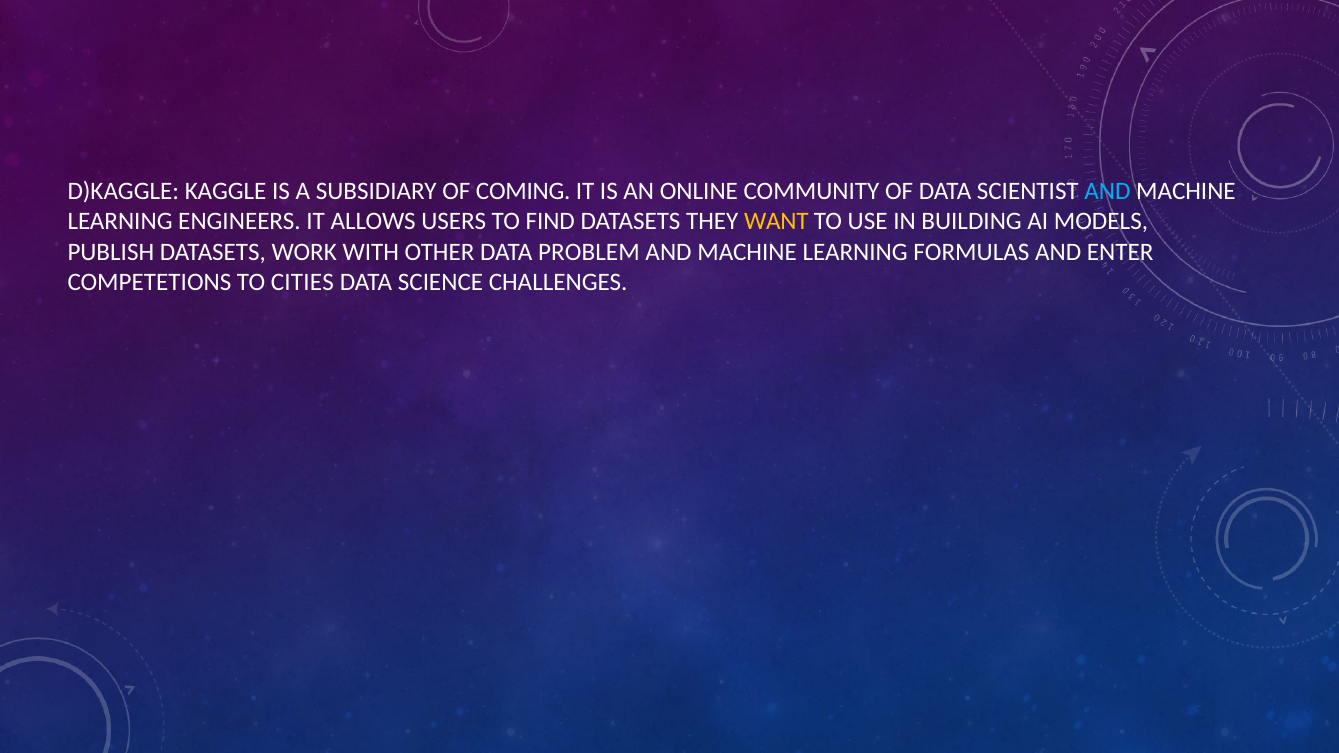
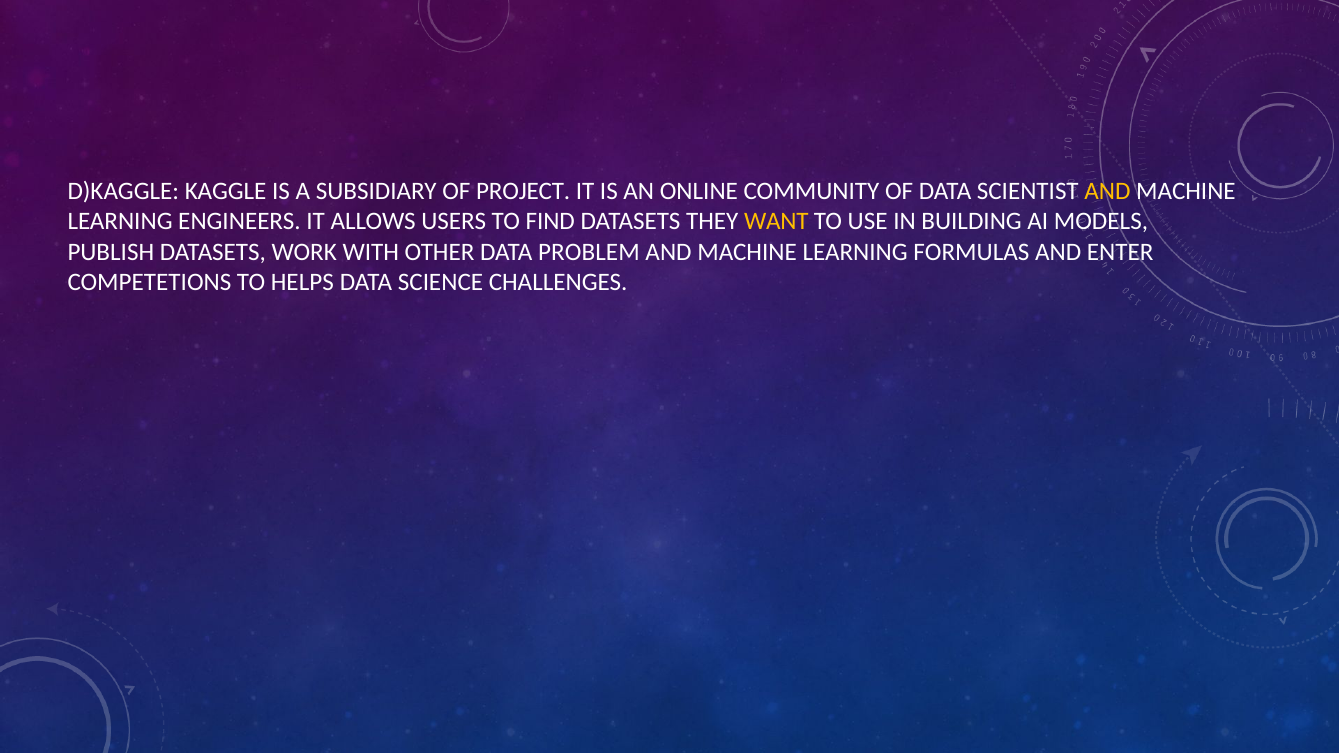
COMING: COMING -> PROJECT (523, 192)
AND colour: light blue -> yellow (1107, 192)
CITIES: CITIES -> HELPS (302, 282)
